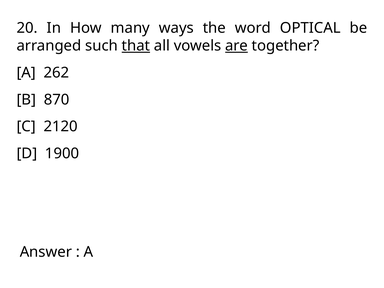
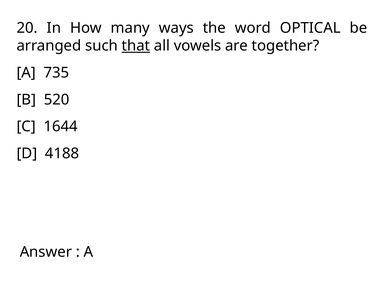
are underline: present -> none (237, 46)
262: 262 -> 735 (56, 73)
870: 870 -> 520 (57, 100)
2120: 2120 -> 1644 (61, 126)
1900: 1900 -> 4188 (62, 153)
